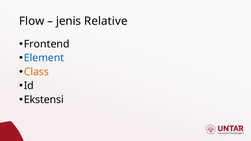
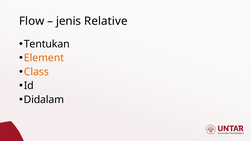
Frontend: Frontend -> Tentukan (47, 44)
Element colour: blue -> orange (44, 58)
Ekstensi: Ekstensi -> Didalam (44, 100)
